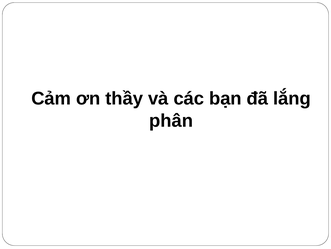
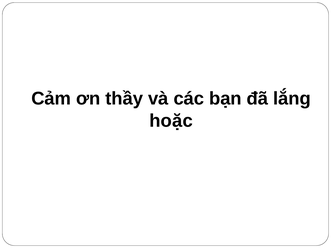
phân: phân -> hoặc (171, 120)
